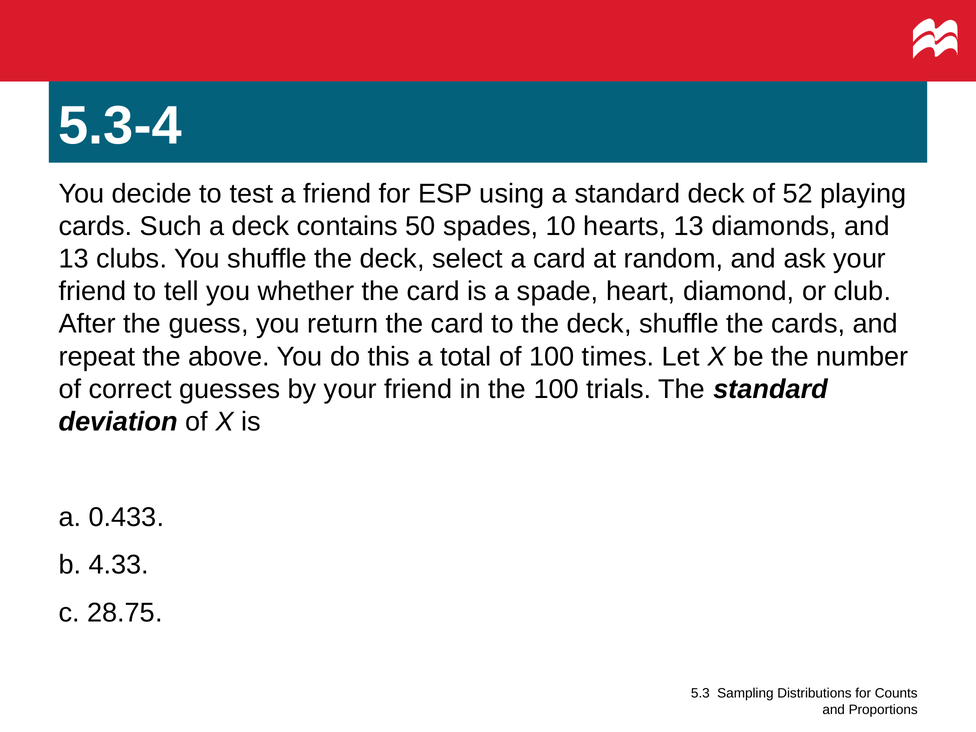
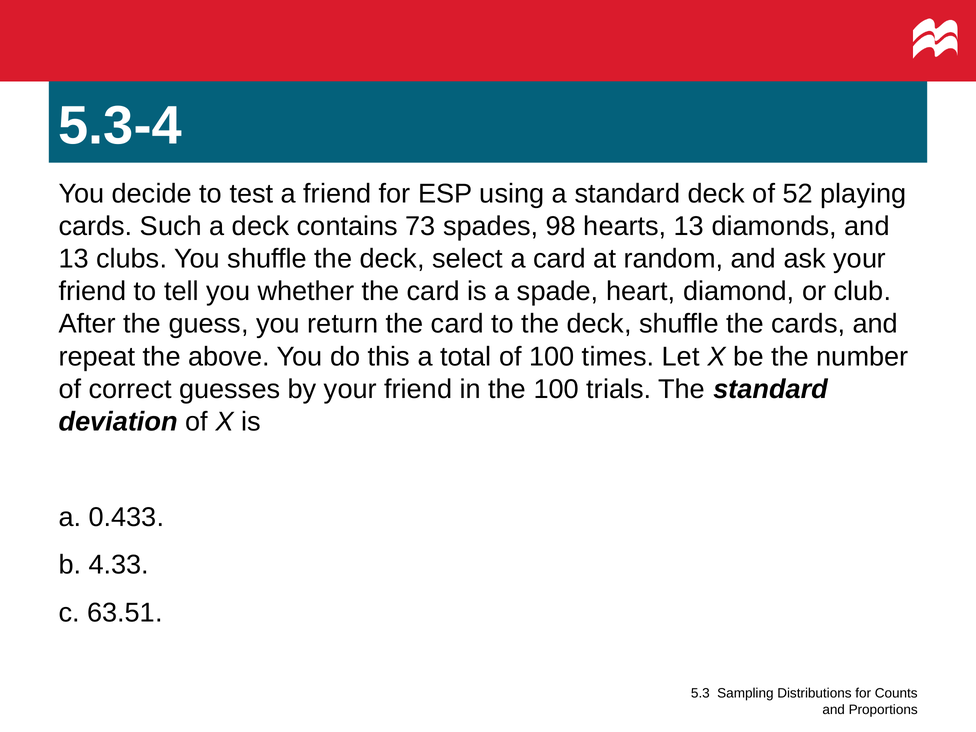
50: 50 -> 73 (421, 226)
10: 10 -> 98 (561, 226)
28.75: 28.75 -> 63.51 (125, 613)
